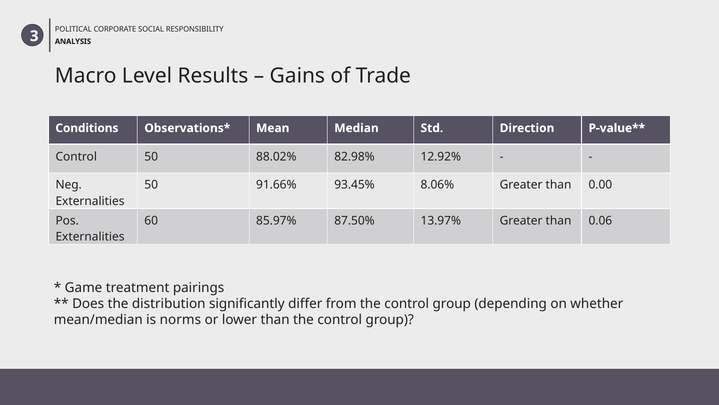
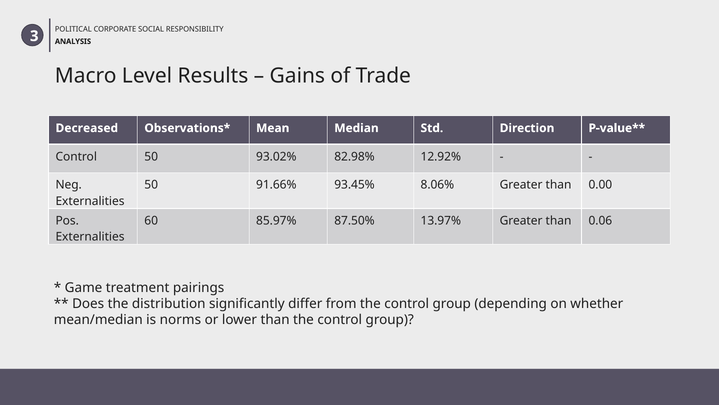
Conditions: Conditions -> Decreased (87, 128)
88.02%: 88.02% -> 93.02% (276, 156)
